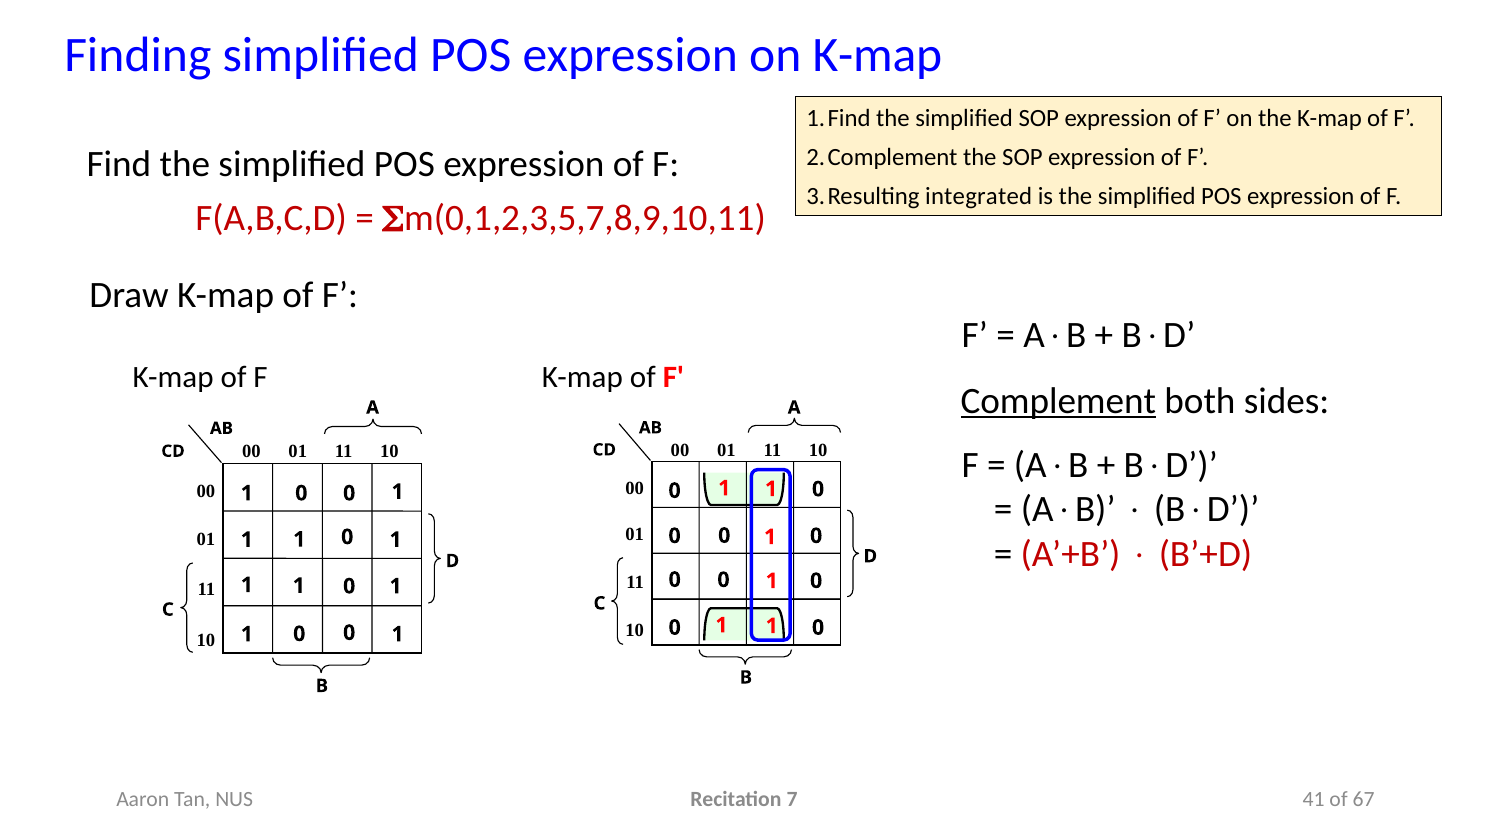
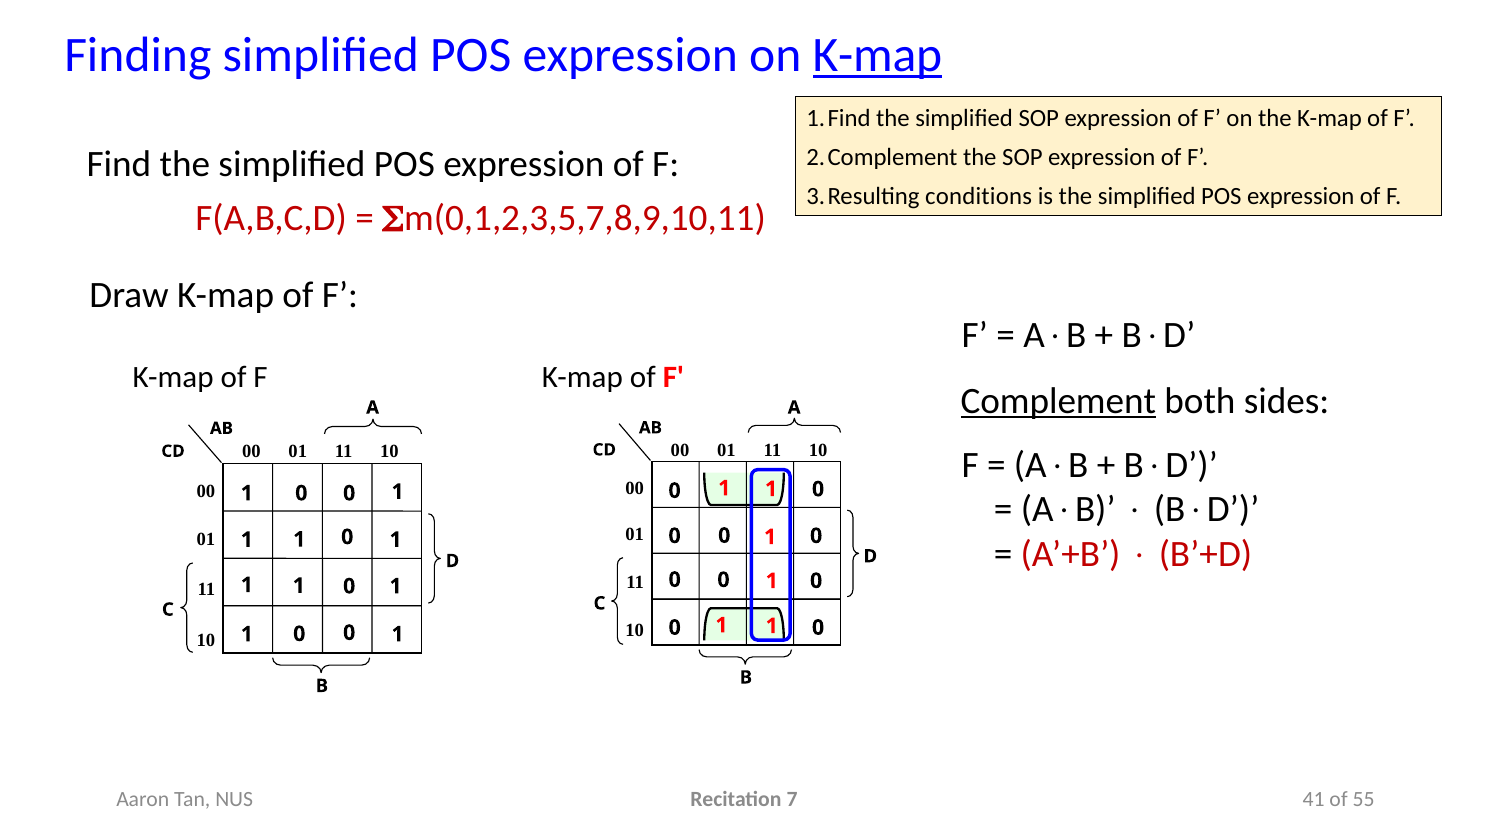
K-map underline: none -> present (877, 55)
integrated: integrated -> conditions (979, 197)
67: 67 -> 55 (1364, 799)
